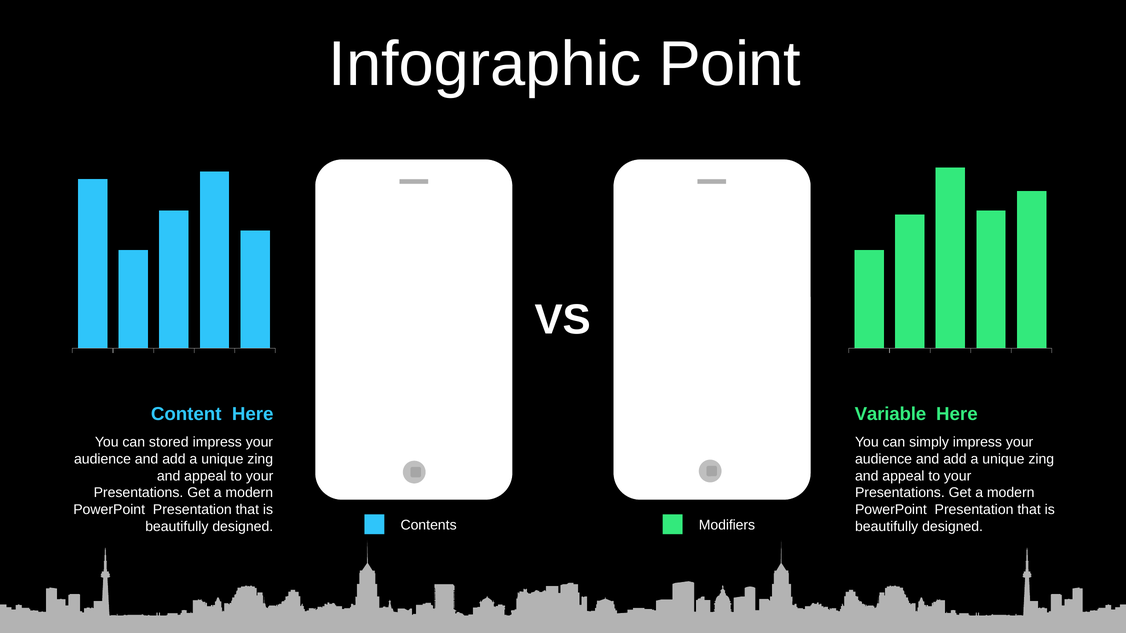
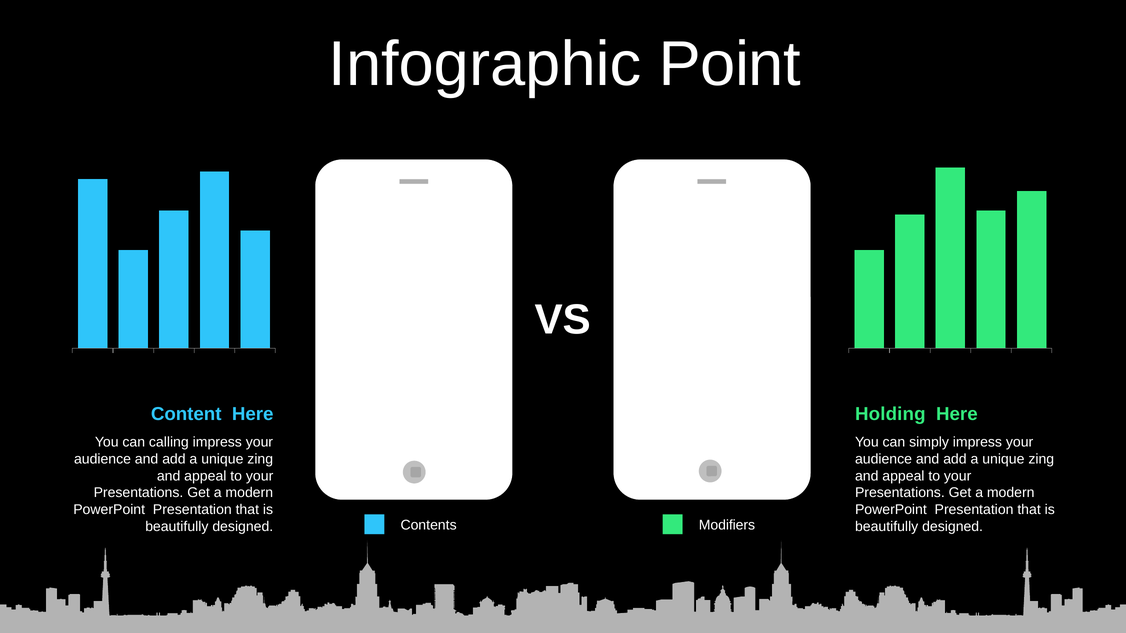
Variable: Variable -> Holding (890, 414)
stored: stored -> calling (169, 442)
